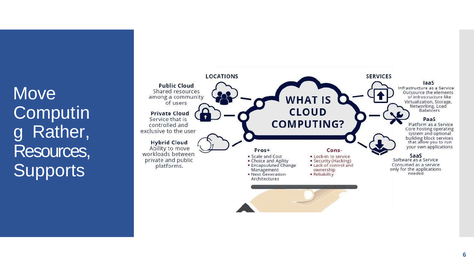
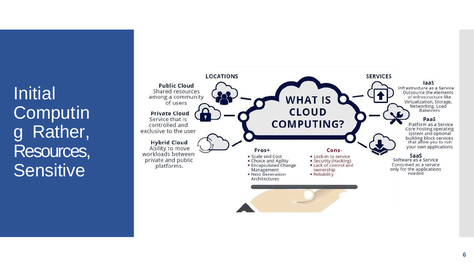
Move: Move -> Initial (35, 94)
Supports: Supports -> Sensitive (49, 170)
